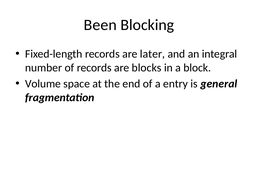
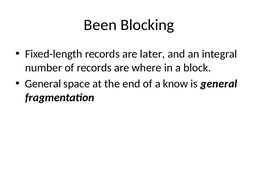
blocks: blocks -> where (147, 68)
Volume: Volume -> General (43, 84)
entry: entry -> know (176, 84)
